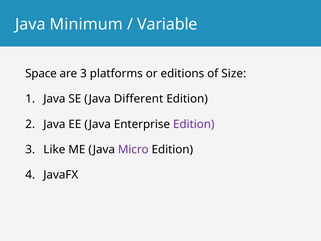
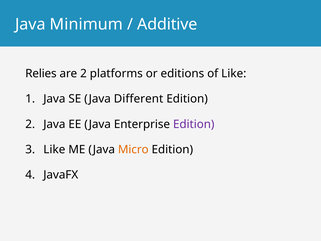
Variable: Variable -> Additive (167, 24)
Space: Space -> Relies (41, 73)
are 3: 3 -> 2 (83, 73)
of Size: Size -> Like (234, 73)
Micro colour: purple -> orange (133, 149)
